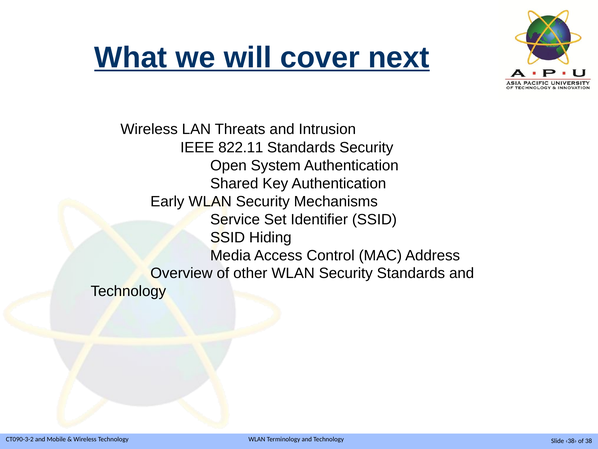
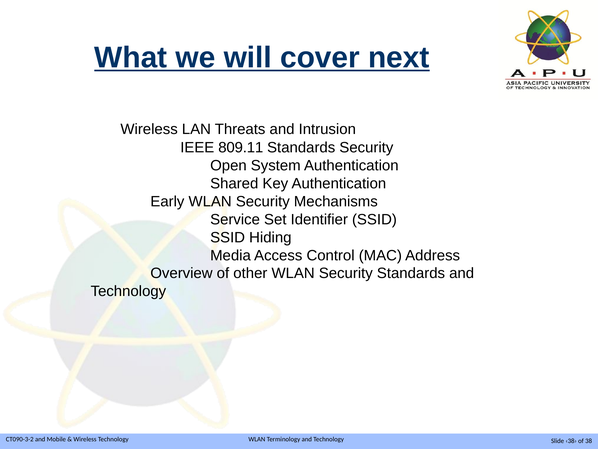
822.11: 822.11 -> 809.11 (241, 148)
